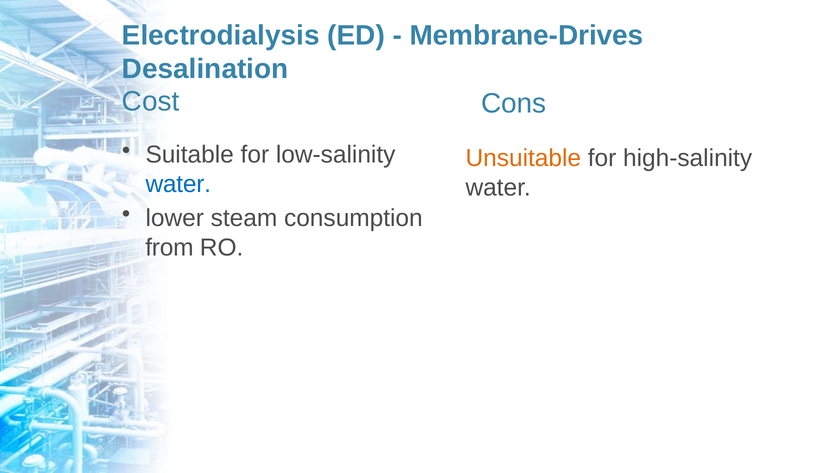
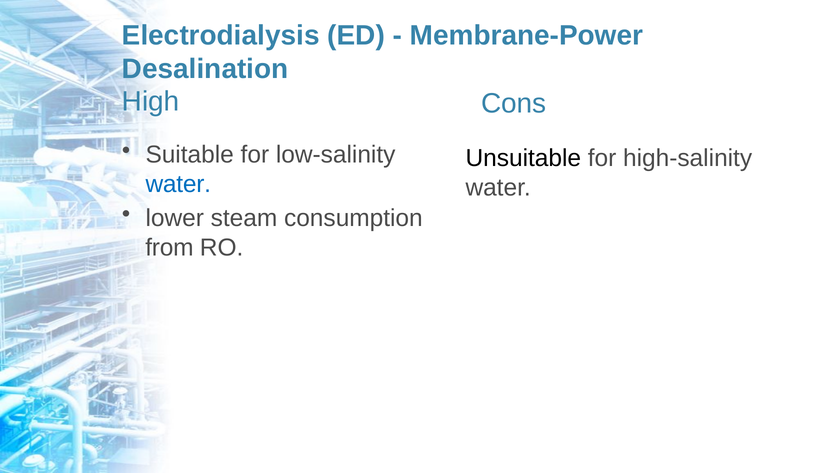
Membrane-Drives: Membrane-Drives -> Membrane-Power (526, 35)
Cost: Cost -> High (151, 101)
Unsuitable colour: orange -> black (523, 158)
